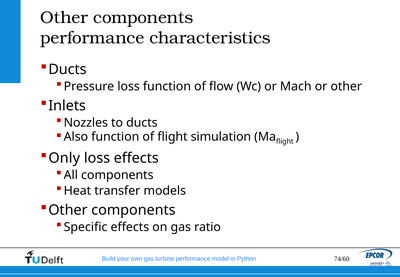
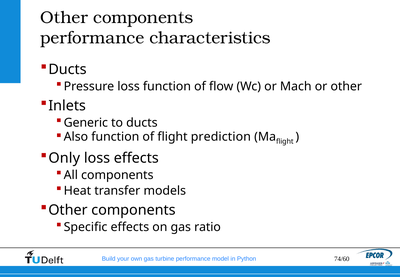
Nozzles: Nozzles -> Generic (86, 123)
simulation: simulation -> prediction (221, 137)
